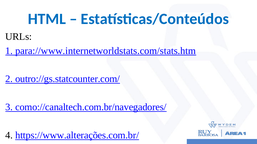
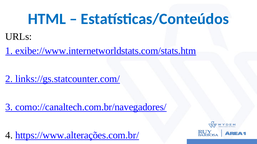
para://www.internetworldstats.com/stats.htm: para://www.internetworldstats.com/stats.htm -> exibe://www.internetworldstats.com/stats.htm (106, 51)
outro://gs.statcounter.com/: outro://gs.statcounter.com/ -> links://gs.statcounter.com/ (68, 79)
